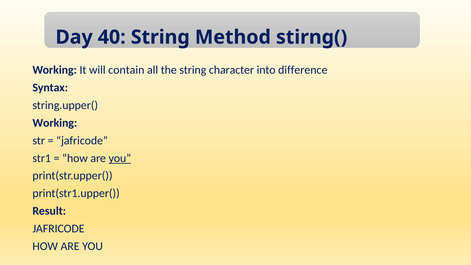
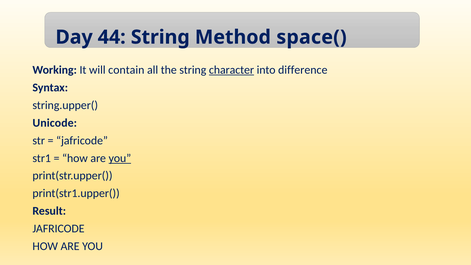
40: 40 -> 44 (112, 37)
stirng(: stirng( -> space( (312, 37)
character underline: none -> present (232, 70)
Working: Working -> Unicode (55, 123)
